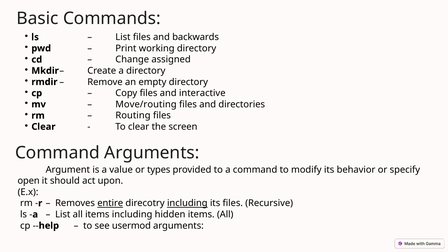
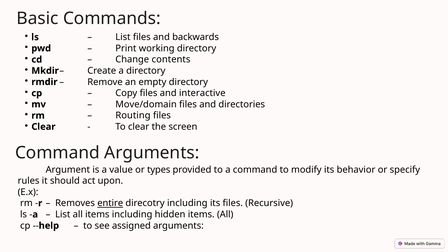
assigned: assigned -> contents (171, 60)
Move/routing: Move/routing -> Move/domain (146, 104)
open: open -> rules (29, 181)
including underline: present -> none (187, 203)
usermod: usermod -> assigned (131, 226)
